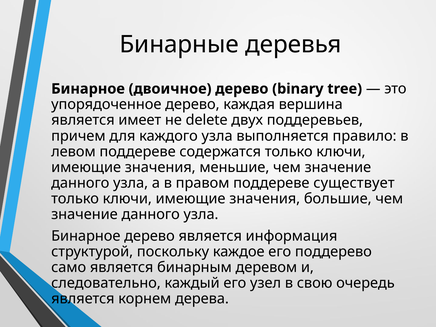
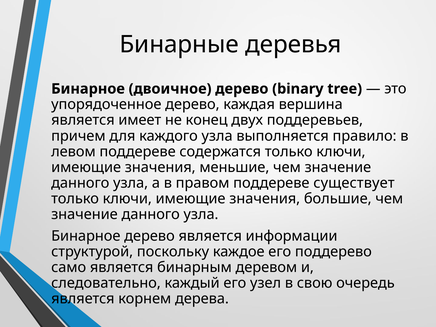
delete: delete -> конец (207, 120)
информация: информация -> информации (292, 236)
